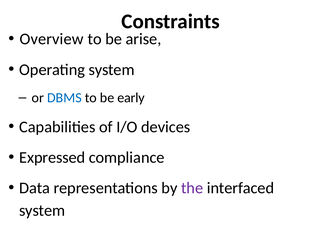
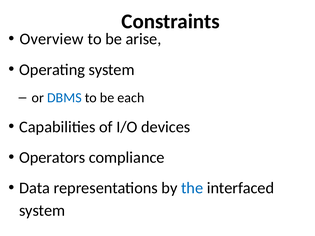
early: early -> each (131, 98)
Expressed: Expressed -> Operators (52, 158)
the colour: purple -> blue (192, 188)
